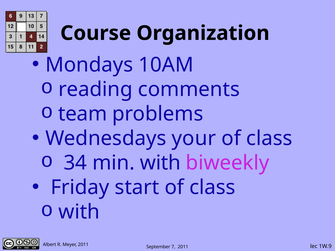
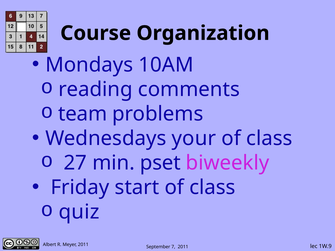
34: 34 -> 27 (75, 163)
min with: with -> pset (160, 163)
with: with -> quiz (79, 212)
